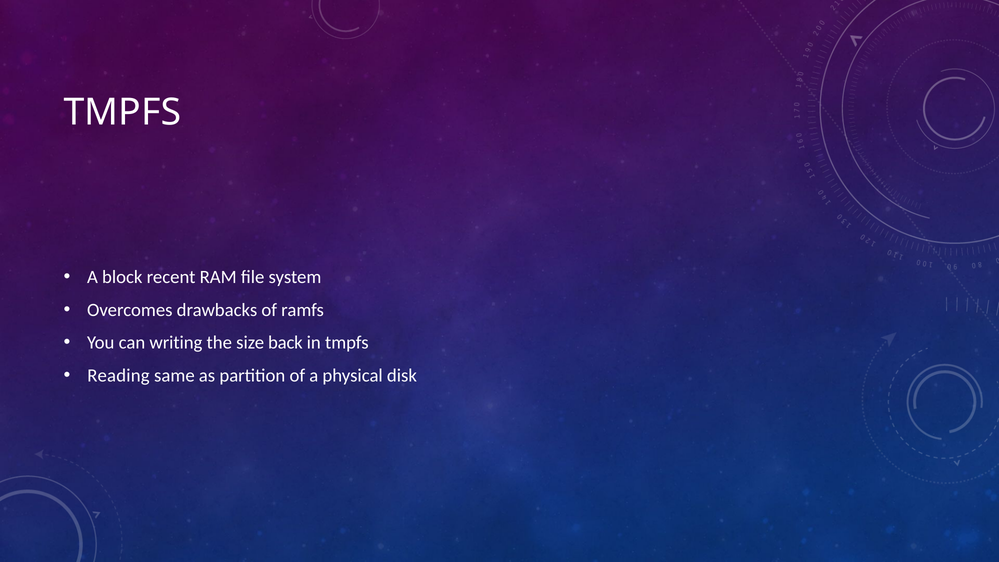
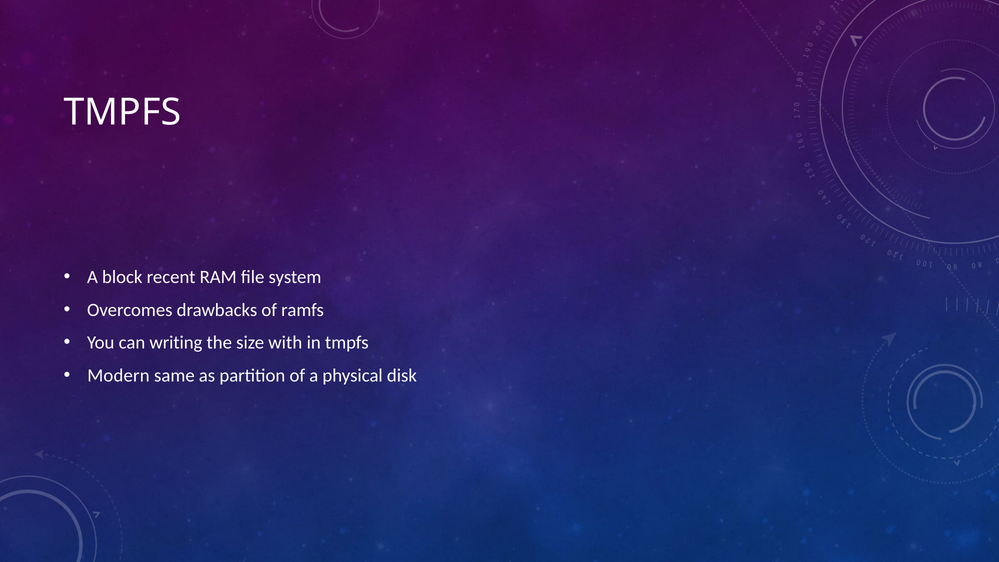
back: back -> with (285, 343)
Reading: Reading -> Modern (118, 376)
